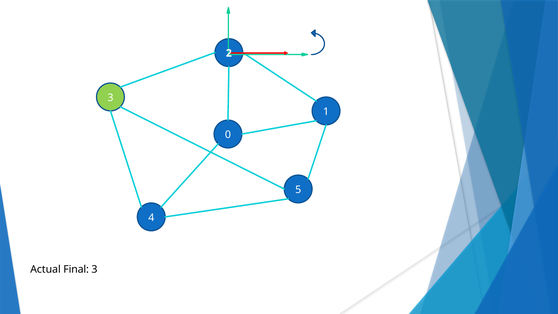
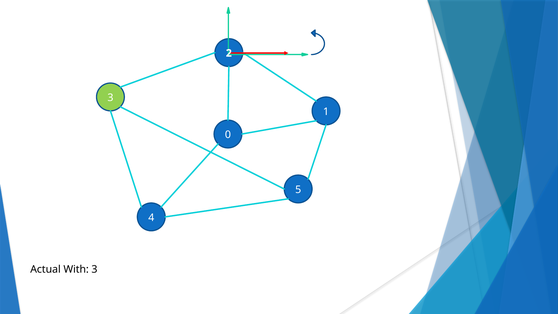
Final: Final -> With (76, 269)
